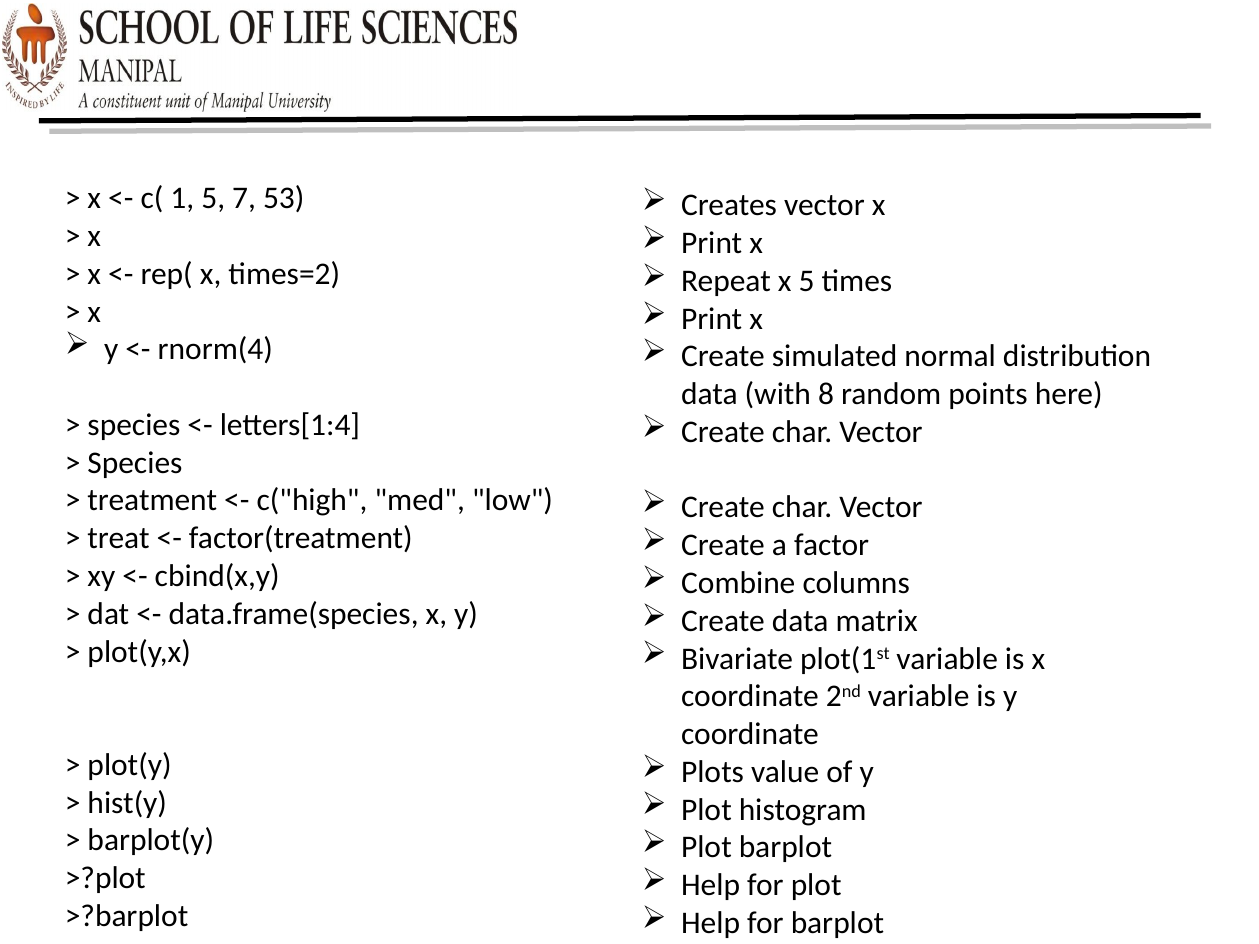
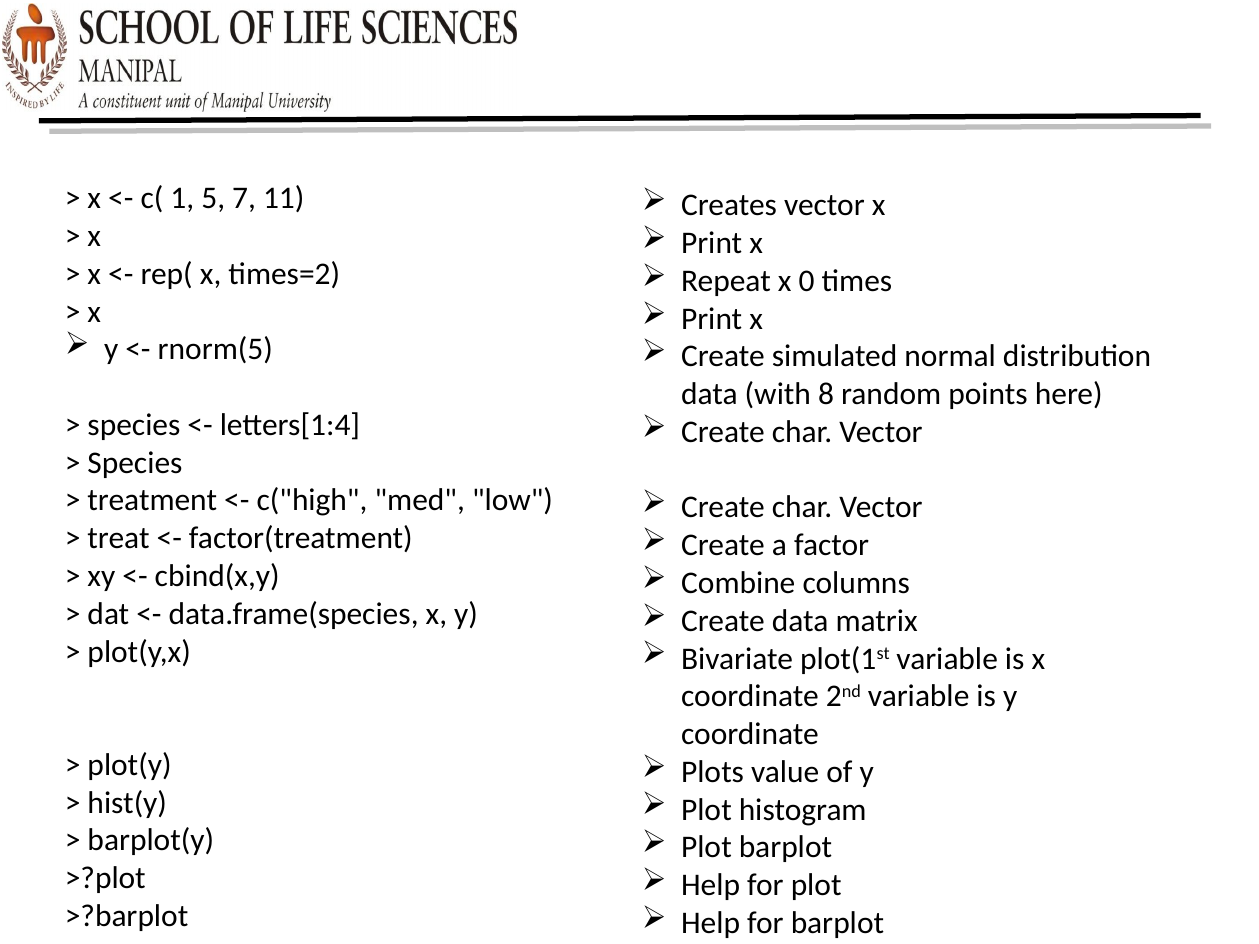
53: 53 -> 11 (284, 199)
x 5: 5 -> 0 (807, 281)
rnorm(4: rnorm(4 -> rnorm(5 (215, 350)
